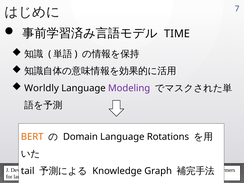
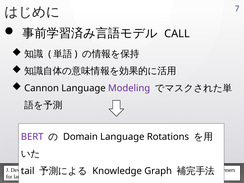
TIME: TIME -> CALL (177, 34)
Worldly: Worldly -> Cannon (42, 88)
BERT colour: orange -> purple (32, 137)
